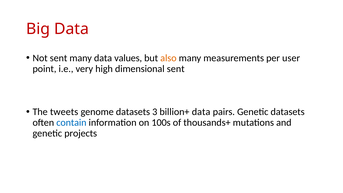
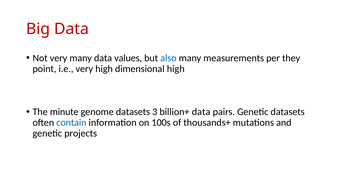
Not sent: sent -> very (59, 58)
also colour: orange -> blue (168, 58)
user: user -> they (291, 58)
dimensional sent: sent -> high (176, 69)
tweets: tweets -> minute (64, 112)
